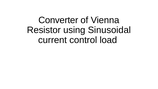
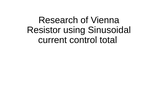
Converter: Converter -> Research (58, 20)
load: load -> total (108, 40)
